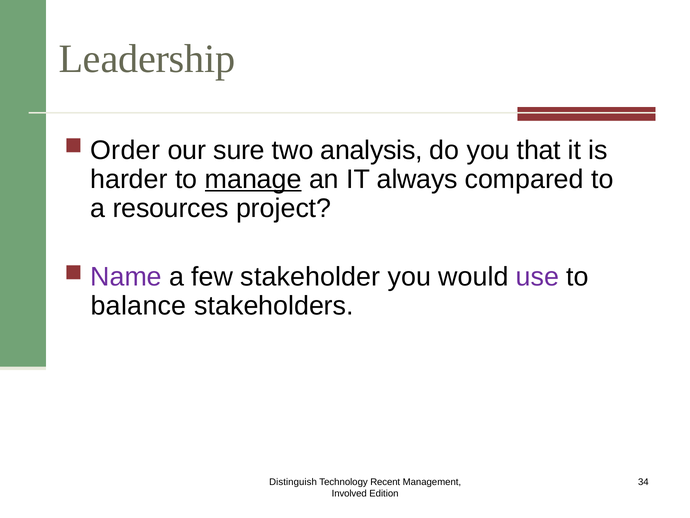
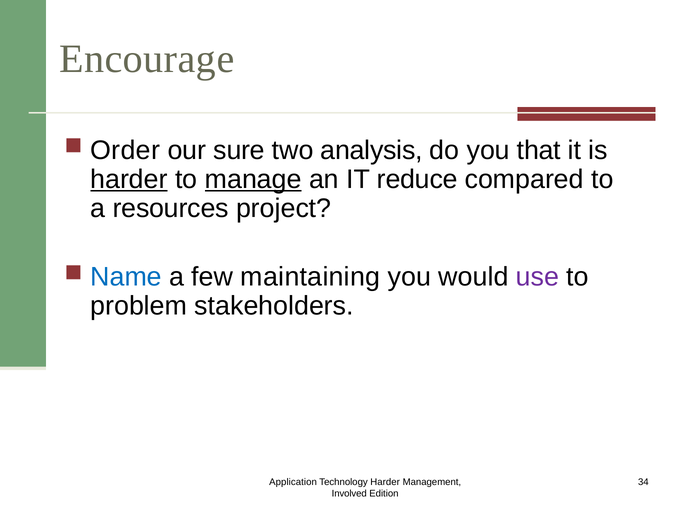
Leadership: Leadership -> Encourage (147, 59)
harder underline: none -> present (129, 179)
always: always -> reduce (417, 179)
Name colour: purple -> blue (126, 277)
stakeholder: stakeholder -> maintaining (310, 277)
balance: balance -> problem (139, 306)
Distinguish: Distinguish -> Application (293, 481)
Technology Recent: Recent -> Harder (385, 481)
